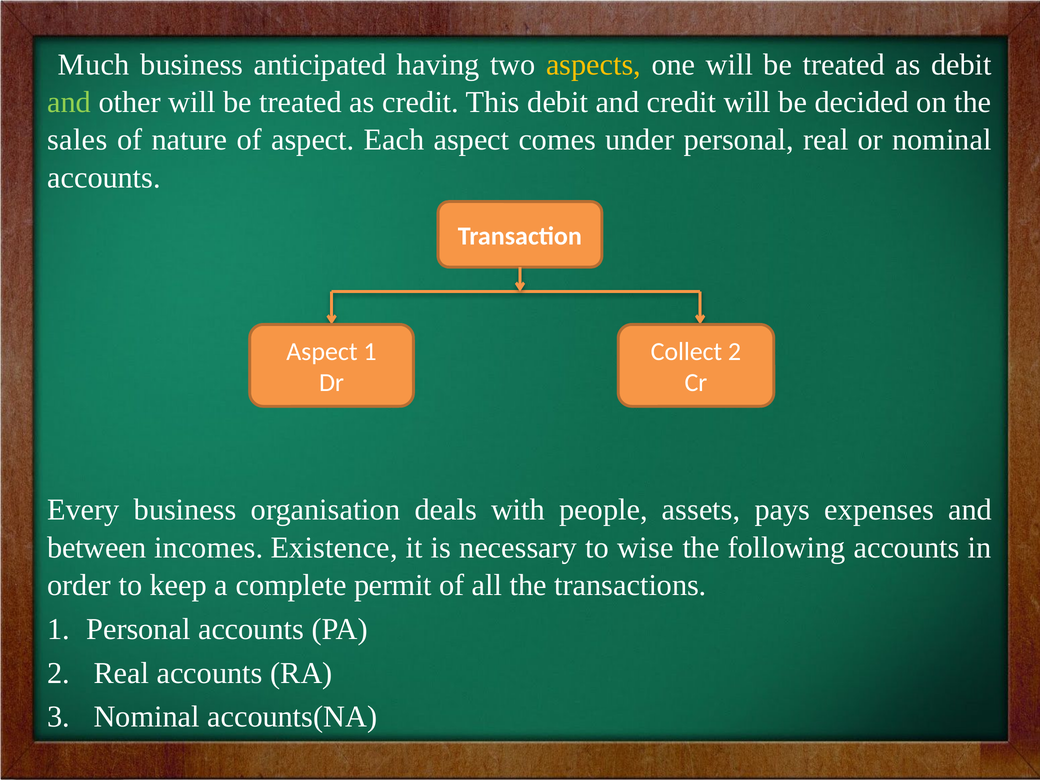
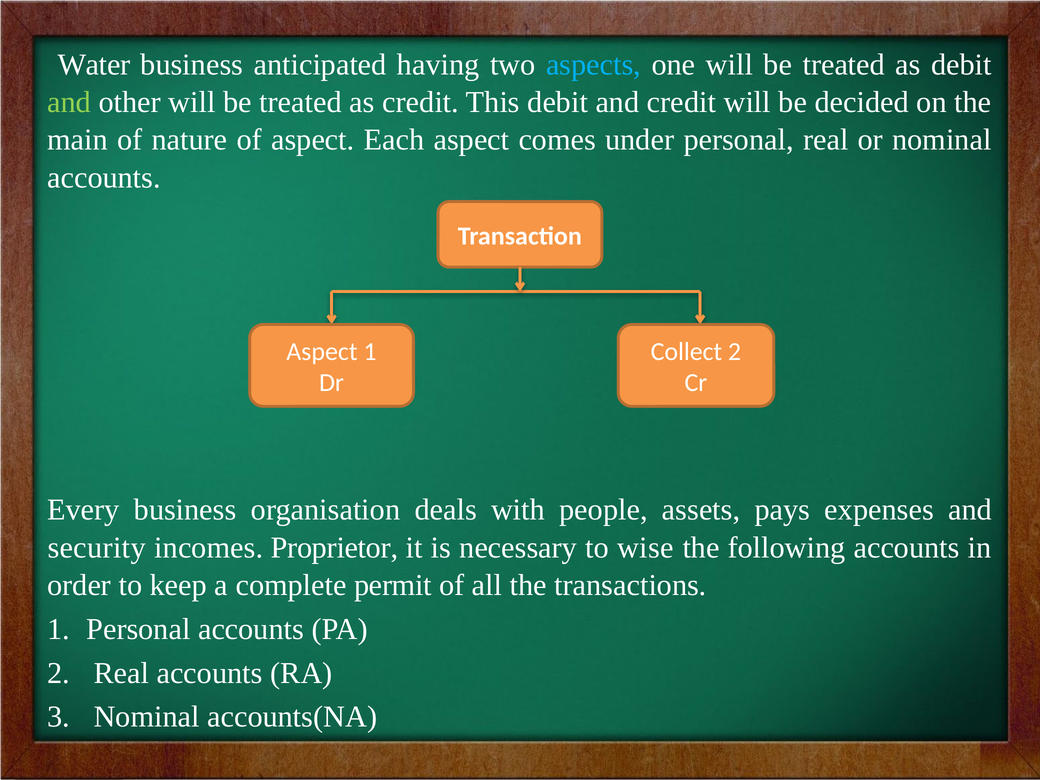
Much: Much -> Water (94, 65)
aspects colour: yellow -> light blue (594, 65)
sales: sales -> main (77, 140)
between: between -> security (97, 548)
Existence: Existence -> Proprietor (334, 548)
